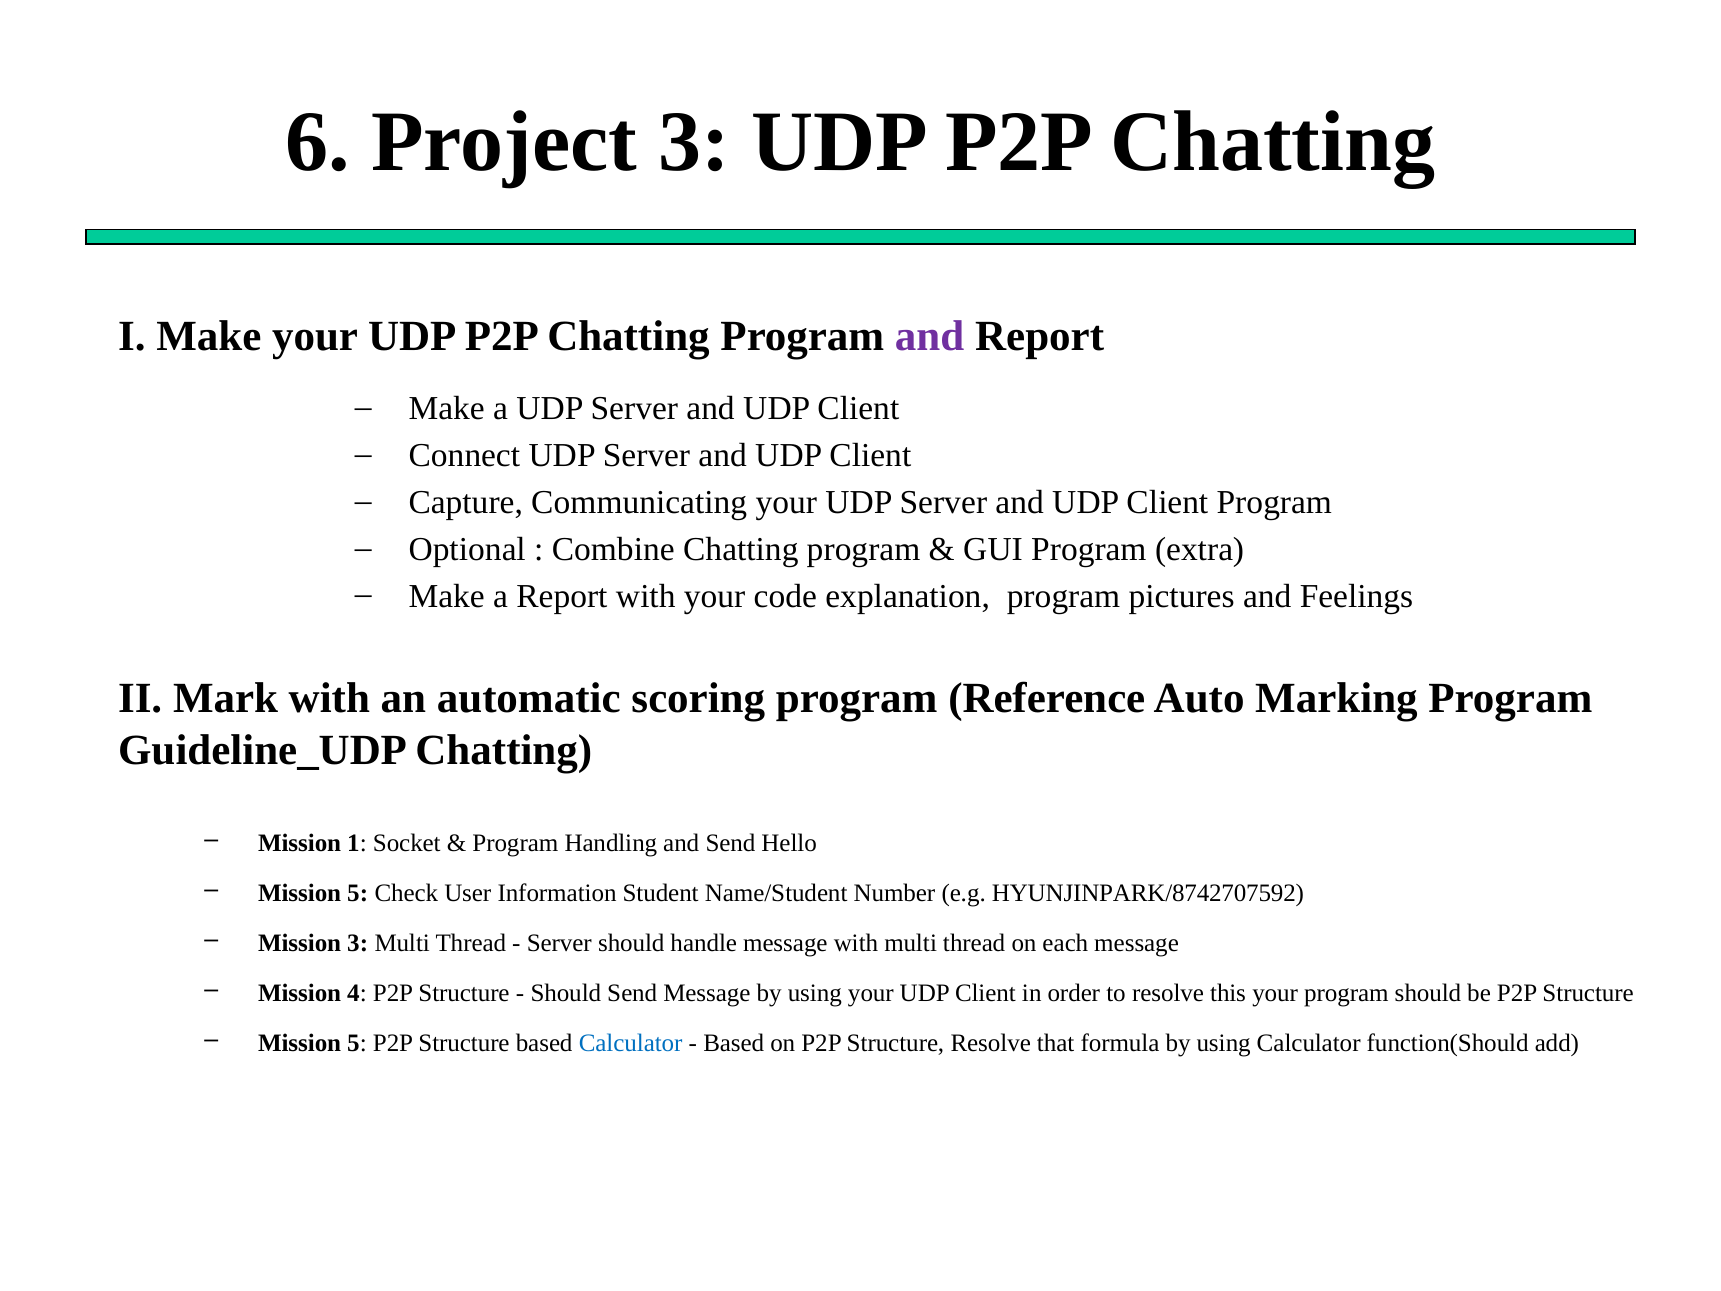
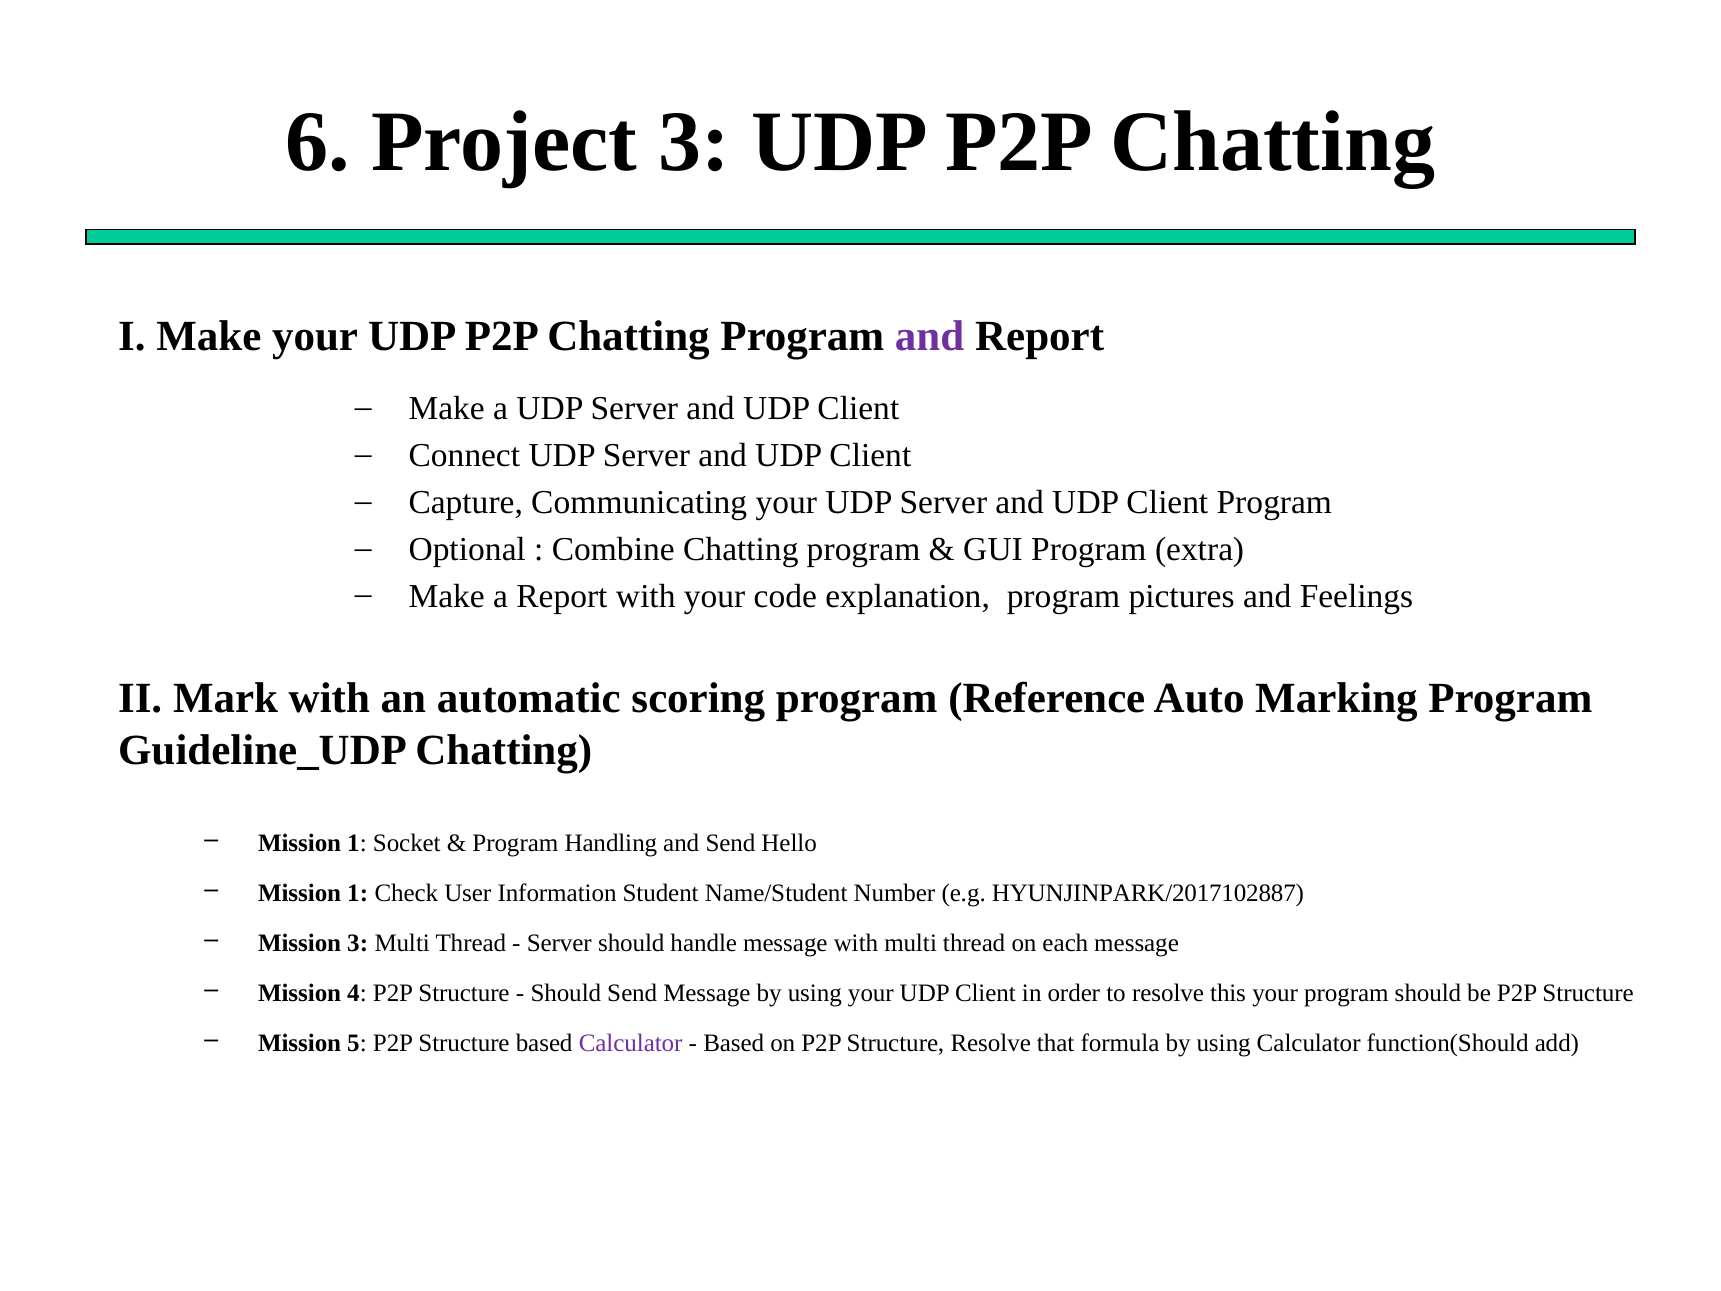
5: 5 -> 1 (358, 893)
HYUNJINPARK/8742707592: HYUNJINPARK/8742707592 -> HYUNJINPARK/2017102887 (1148, 893)
Calculator colour: blue -> purple (631, 1043)
